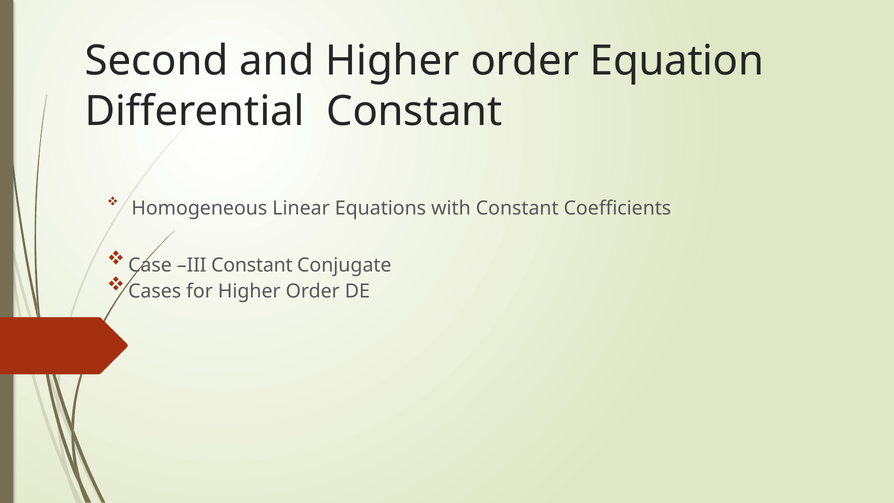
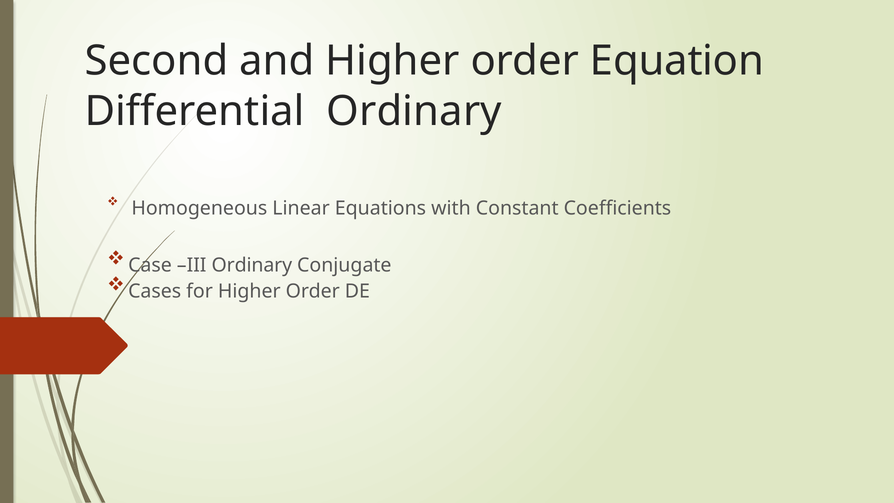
Differential Constant: Constant -> Ordinary (414, 111)
III Constant: Constant -> Ordinary (252, 265)
